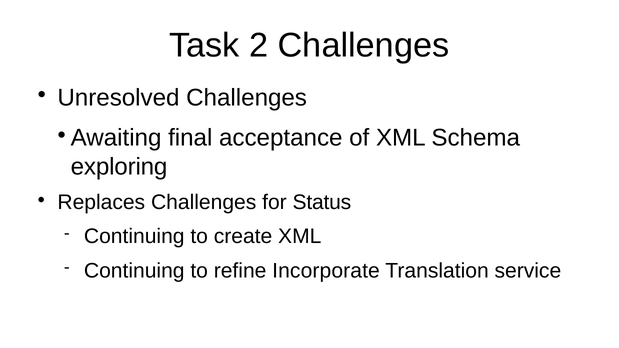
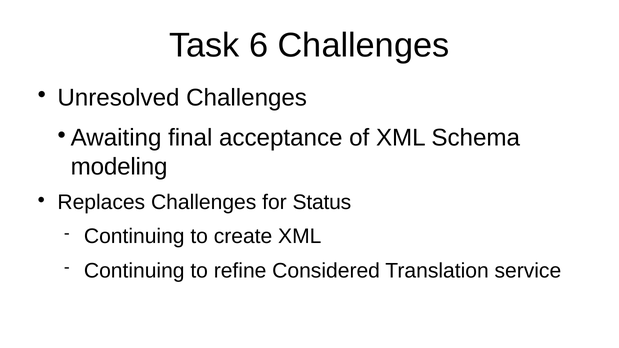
2: 2 -> 6 (259, 45)
exploring: exploring -> modeling (119, 167)
Incorporate: Incorporate -> Considered (326, 271)
